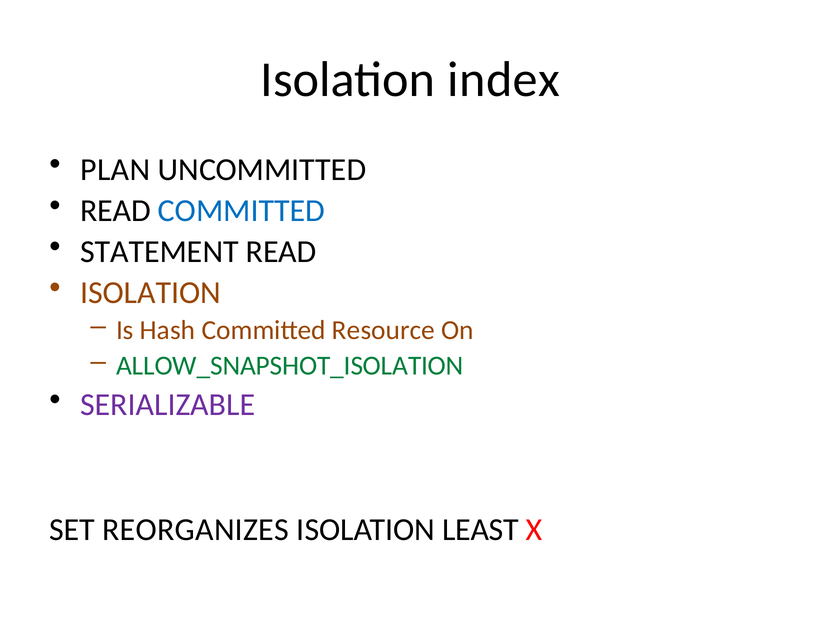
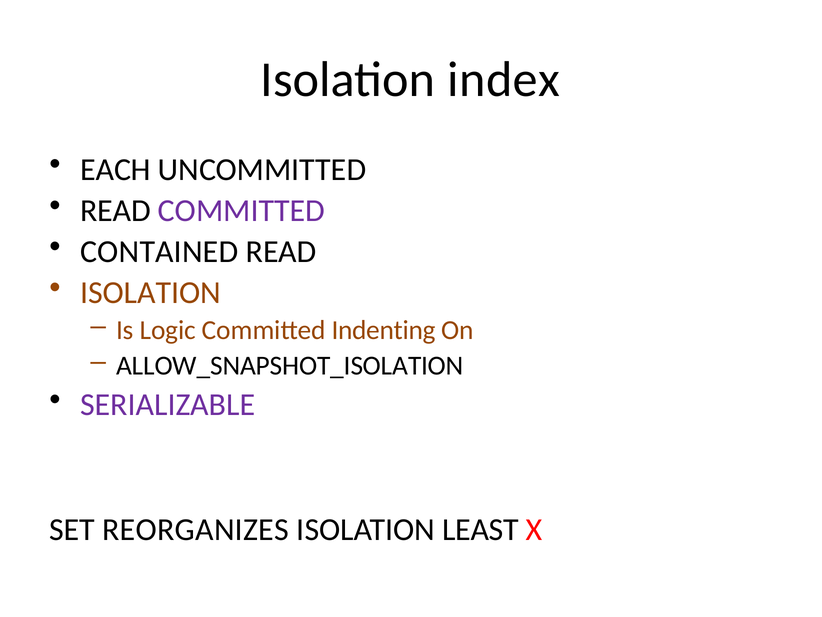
PLAN: PLAN -> EACH (116, 169)
COMMITTED colour: blue -> purple (242, 210)
STATEMENT: STATEMENT -> CONTAINED (159, 252)
Hash: Hash -> Logic (168, 330)
Resource: Resource -> Indenting (384, 330)
ALLOW_SNAPSHOT_ISOLATION colour: green -> black (290, 365)
